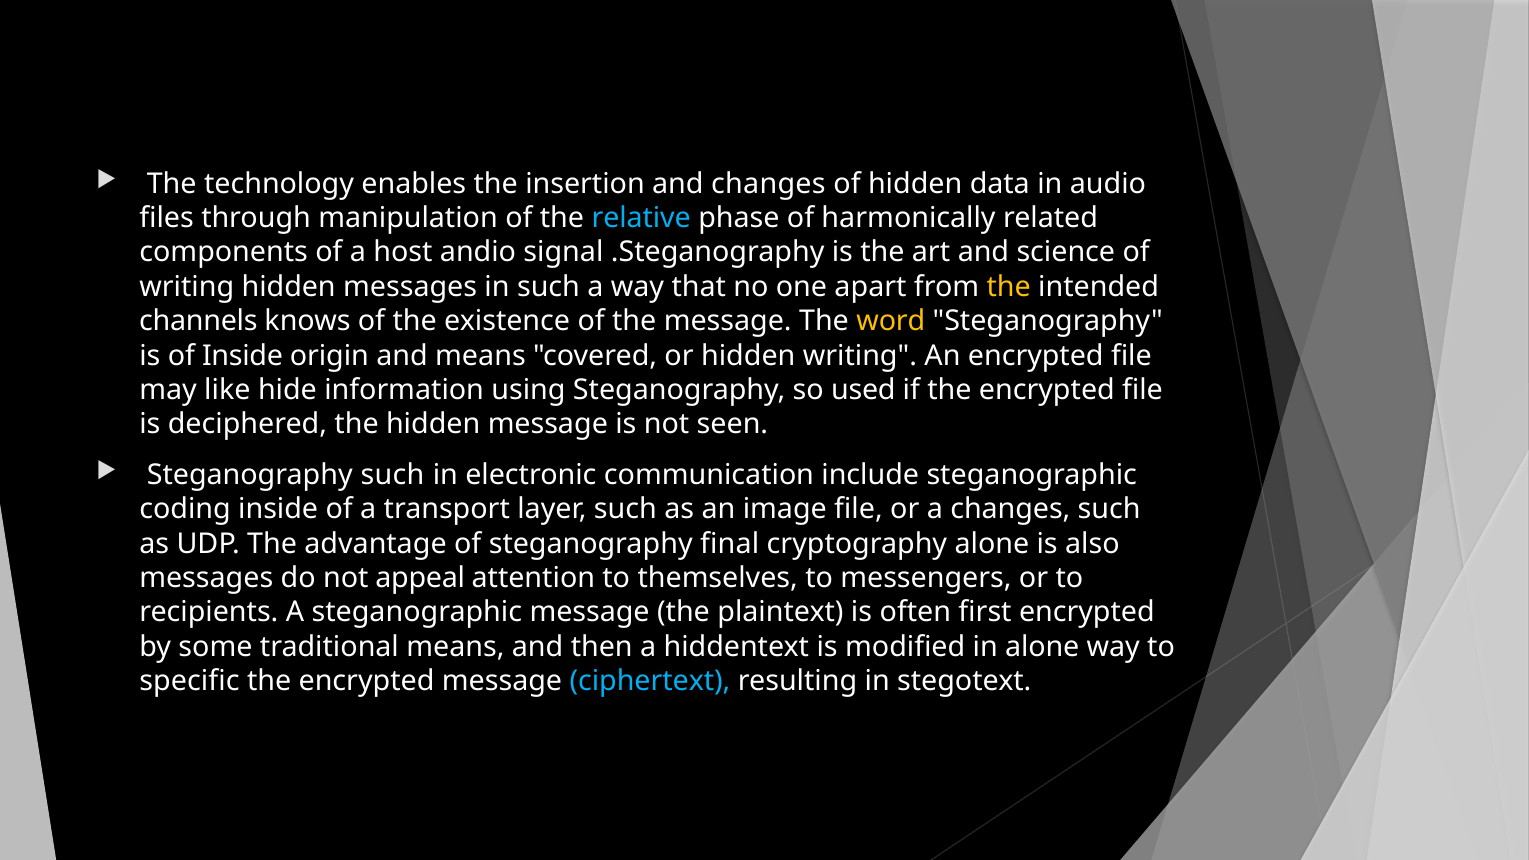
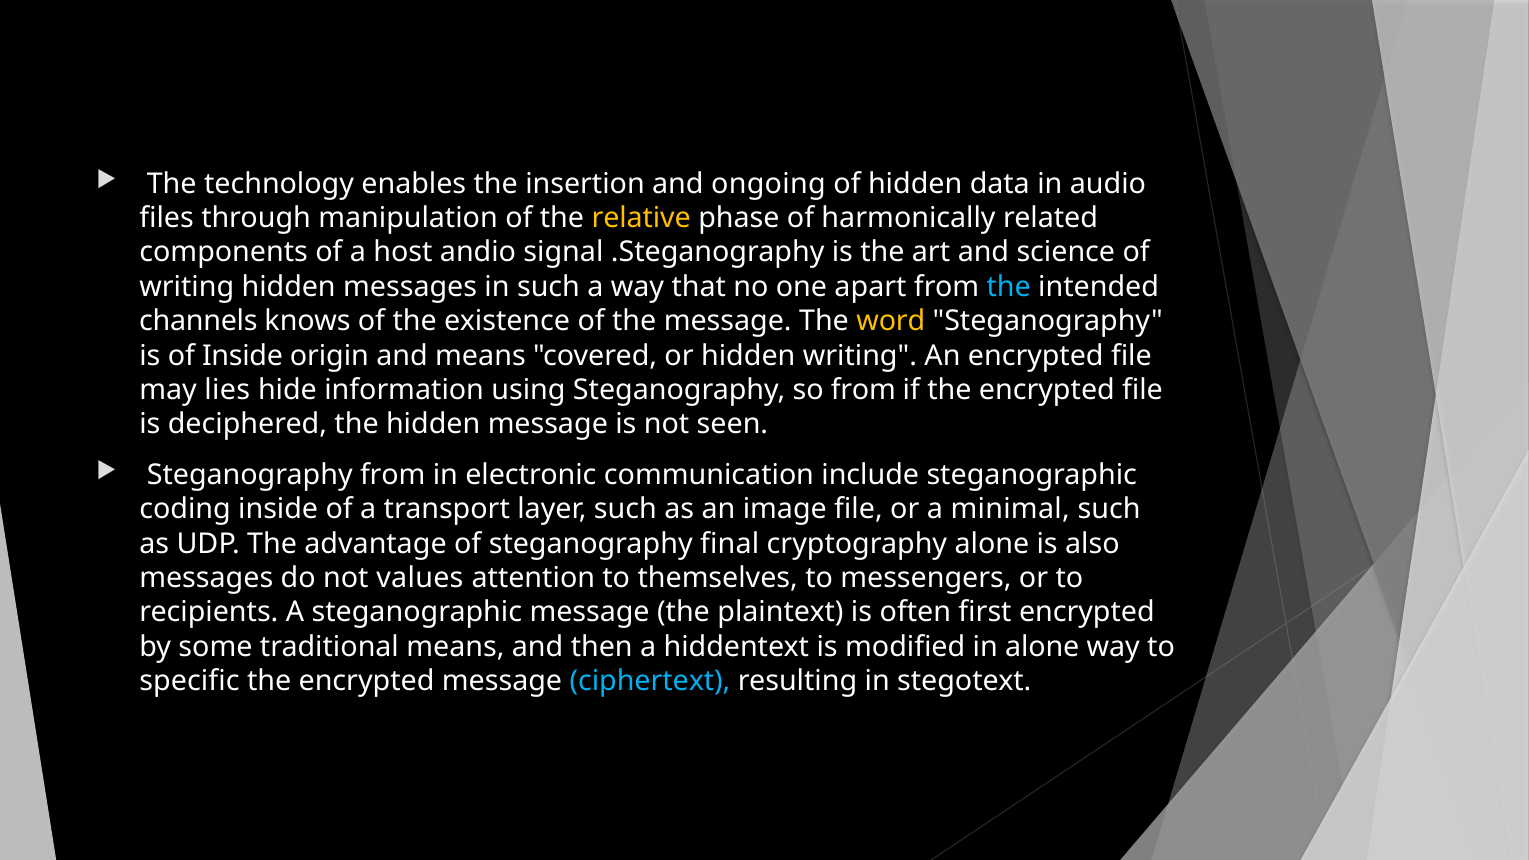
and changes: changes -> ongoing (768, 184)
relative colour: light blue -> yellow (641, 218)
the colour: yellow -> light blue (1009, 287)
like: like -> lies (227, 390)
so used: used -> from (863, 390)
Steganography such: such -> from (393, 475)
a changes: changes -> minimal (1010, 509)
appeal: appeal -> values (420, 578)
